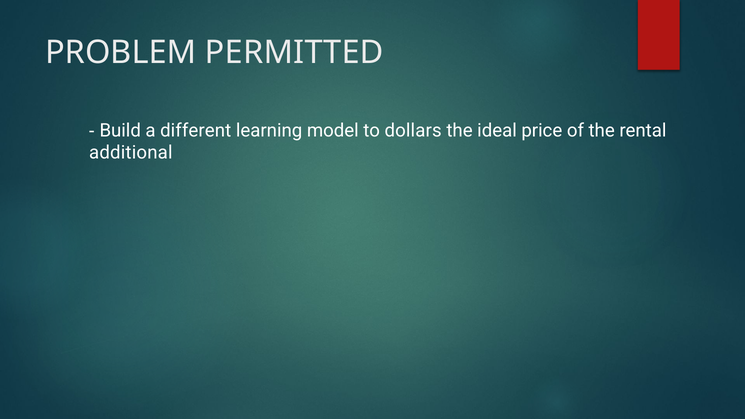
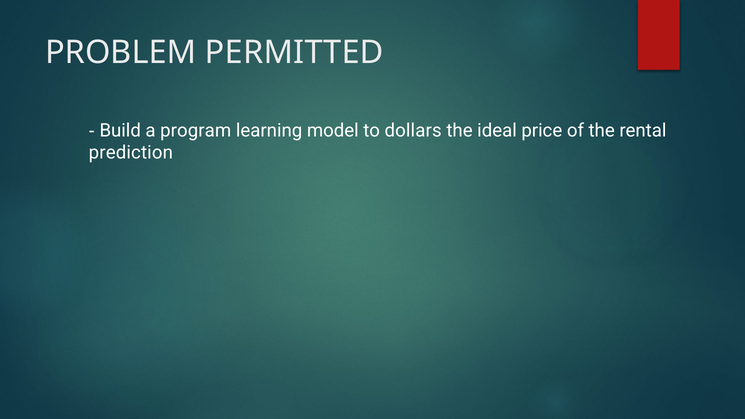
different: different -> program (196, 130)
additional: additional -> prediction (131, 153)
